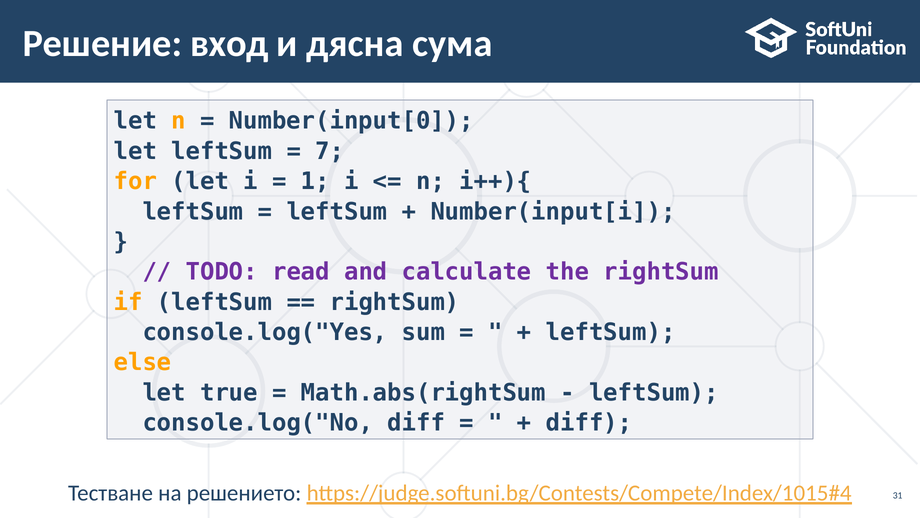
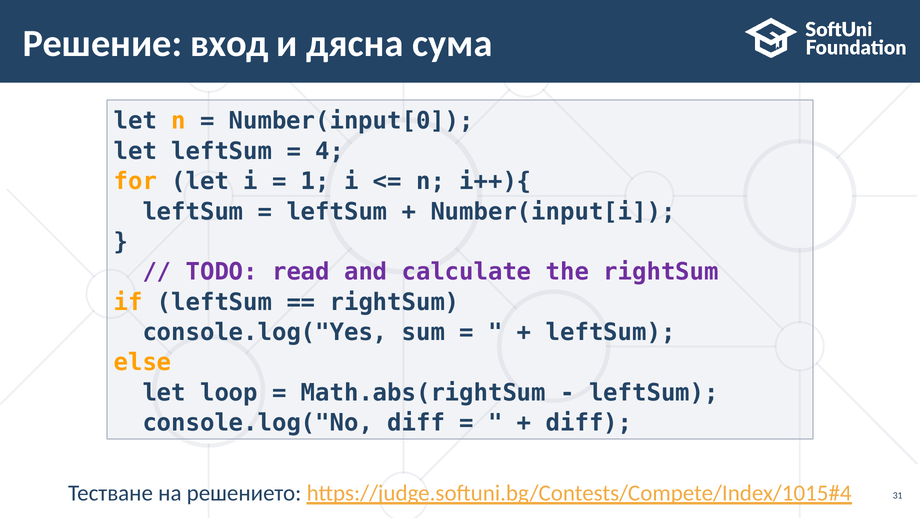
7: 7 -> 4 (330, 151)
true: true -> loop (229, 392)
